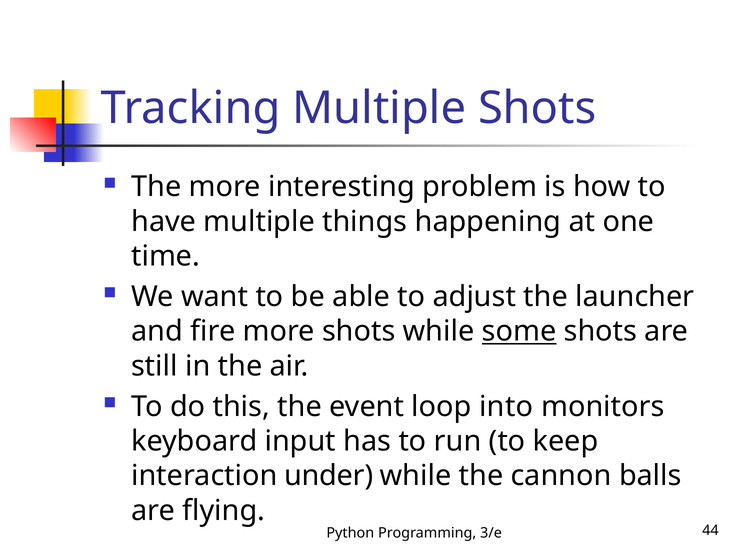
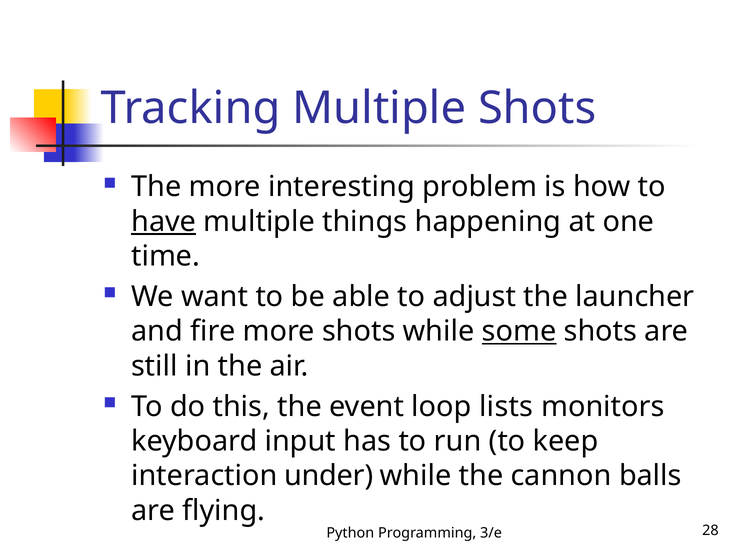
have underline: none -> present (164, 221)
into: into -> lists (506, 406)
44: 44 -> 28 (710, 530)
